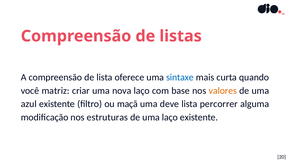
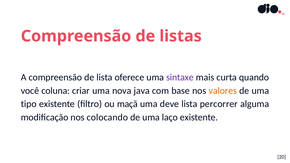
sintaxe colour: blue -> purple (180, 77)
matriz: matriz -> coluna (56, 91)
nova laço: laço -> java (142, 91)
azul: azul -> tipo (29, 104)
estruturas: estruturas -> colocando (107, 117)
